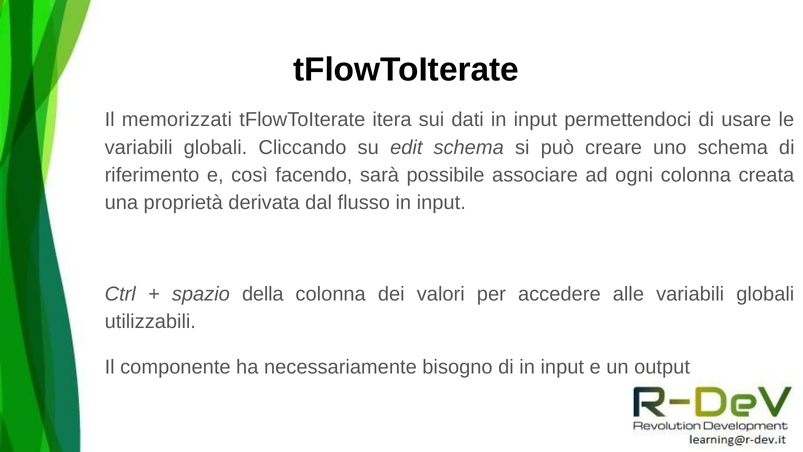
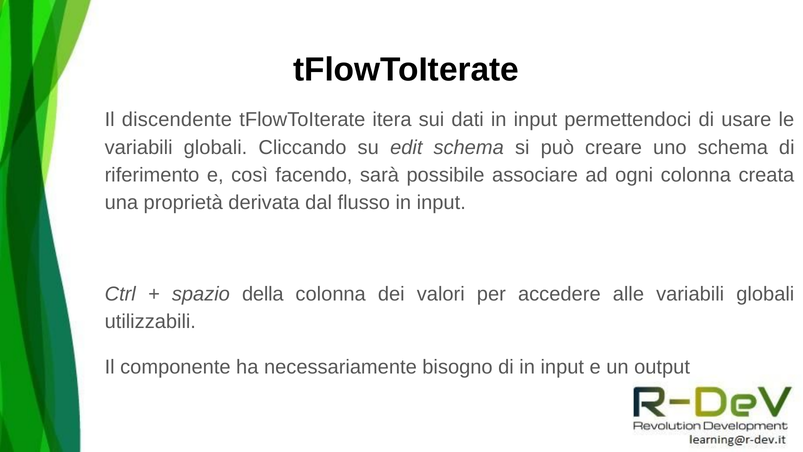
memorizzati: memorizzati -> discendente (177, 120)
